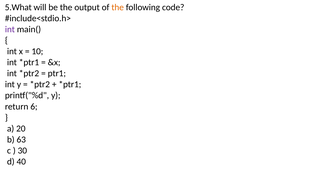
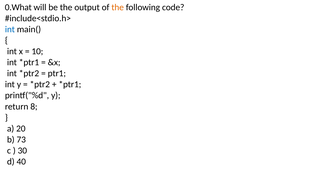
5.What: 5.What -> 0.What (18, 7)
int colour: purple -> blue (10, 29)
6: 6 -> 8 (34, 106)
63: 63 -> 73 (21, 139)
